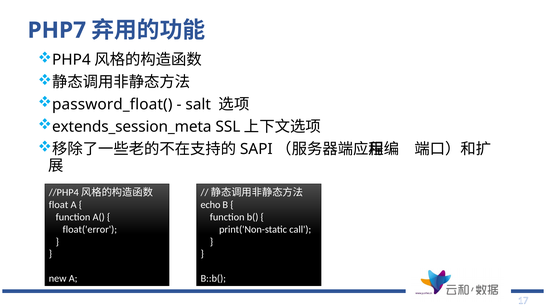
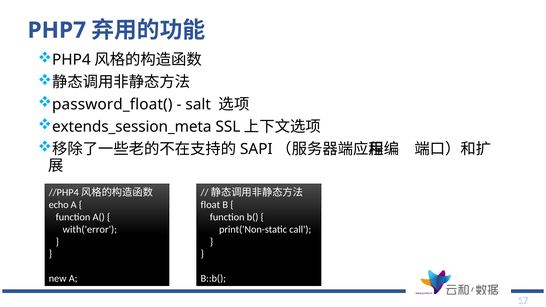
float: float -> echo (59, 205)
echo: echo -> float (210, 205)
float('error: float('error -> with('error (90, 229)
